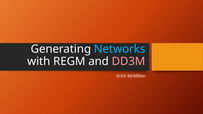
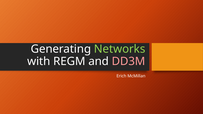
Networks colour: light blue -> light green (120, 49)
